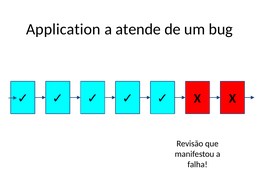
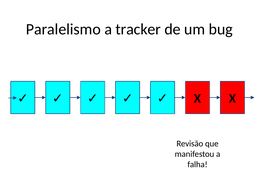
Application: Application -> Paralelismo (63, 29)
atende: atende -> tracker (138, 29)
